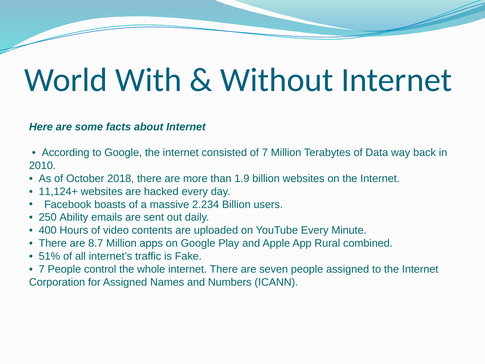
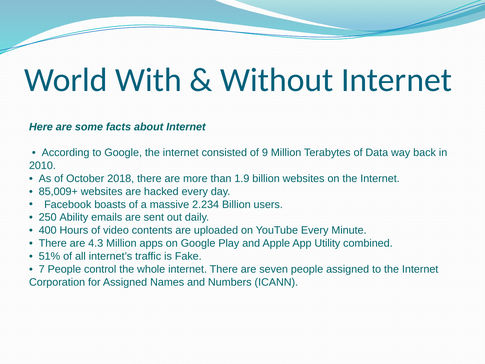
of 7: 7 -> 9 (265, 153)
11,124+: 11,124+ -> 85,009+ (58, 191)
8.7: 8.7 -> 4.3 (96, 243)
Rural: Rural -> Utility (327, 243)
